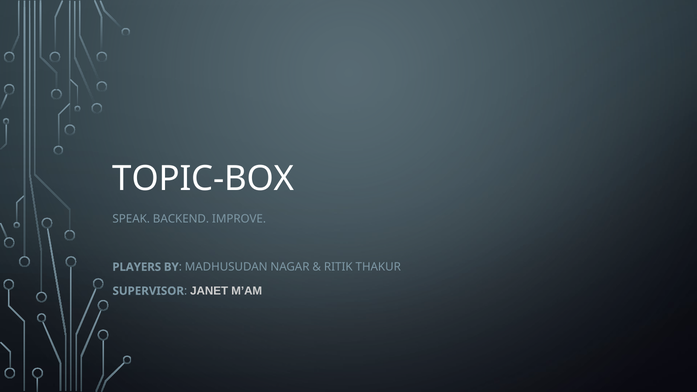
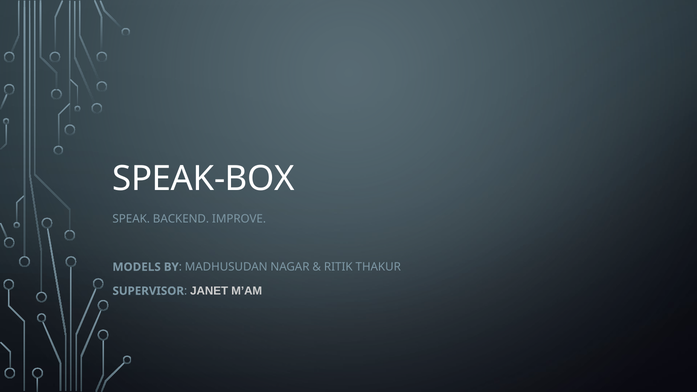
TOPIC-BOX: TOPIC-BOX -> SPEAK-BOX (203, 179)
PLAYERS: PLAYERS -> MODELS (137, 267)
